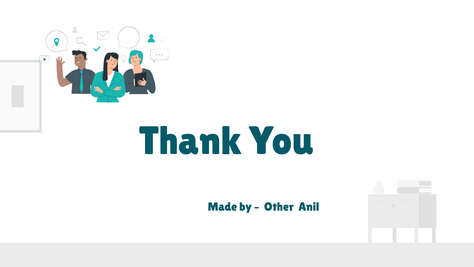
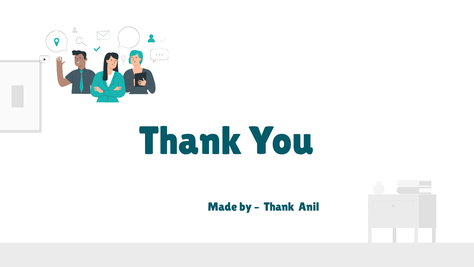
Other: Other -> Thank (279, 207)
